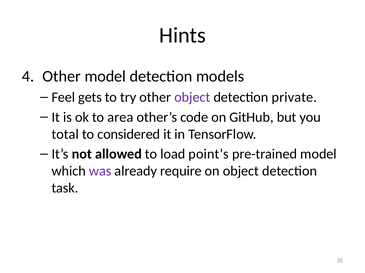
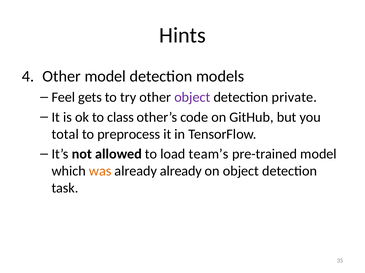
area: area -> class (121, 117)
considered: considered -> preprocess (129, 134)
point’s: point’s -> team’s (209, 154)
was colour: purple -> orange (100, 171)
already require: require -> already (181, 171)
